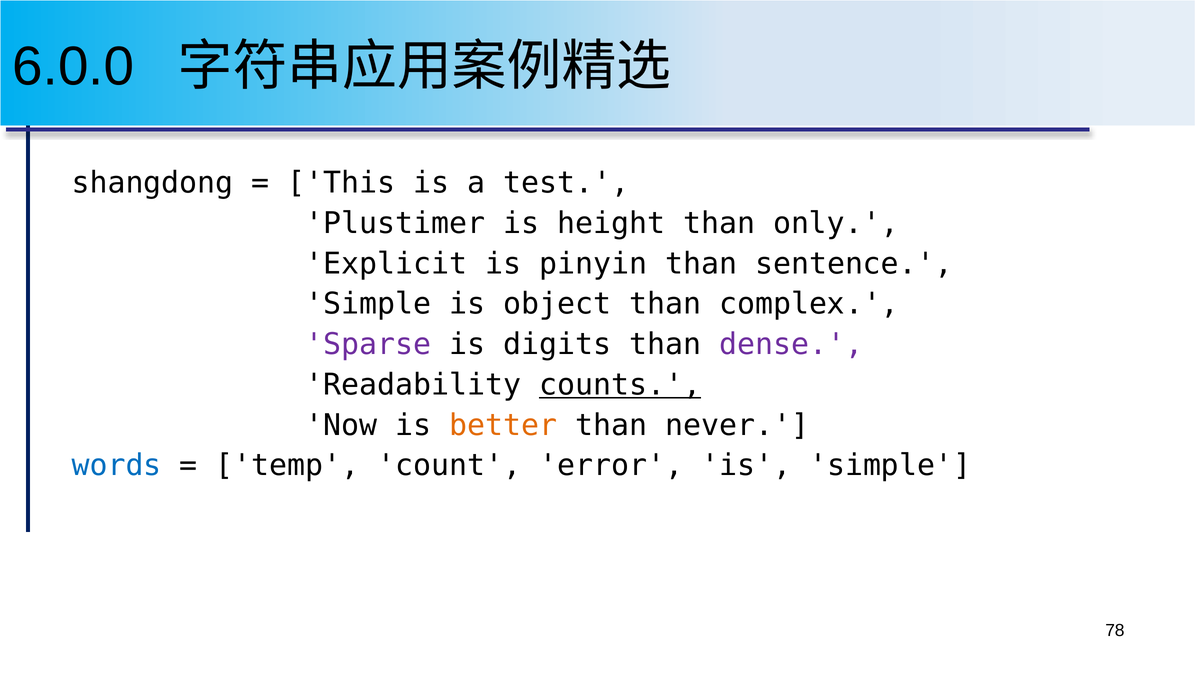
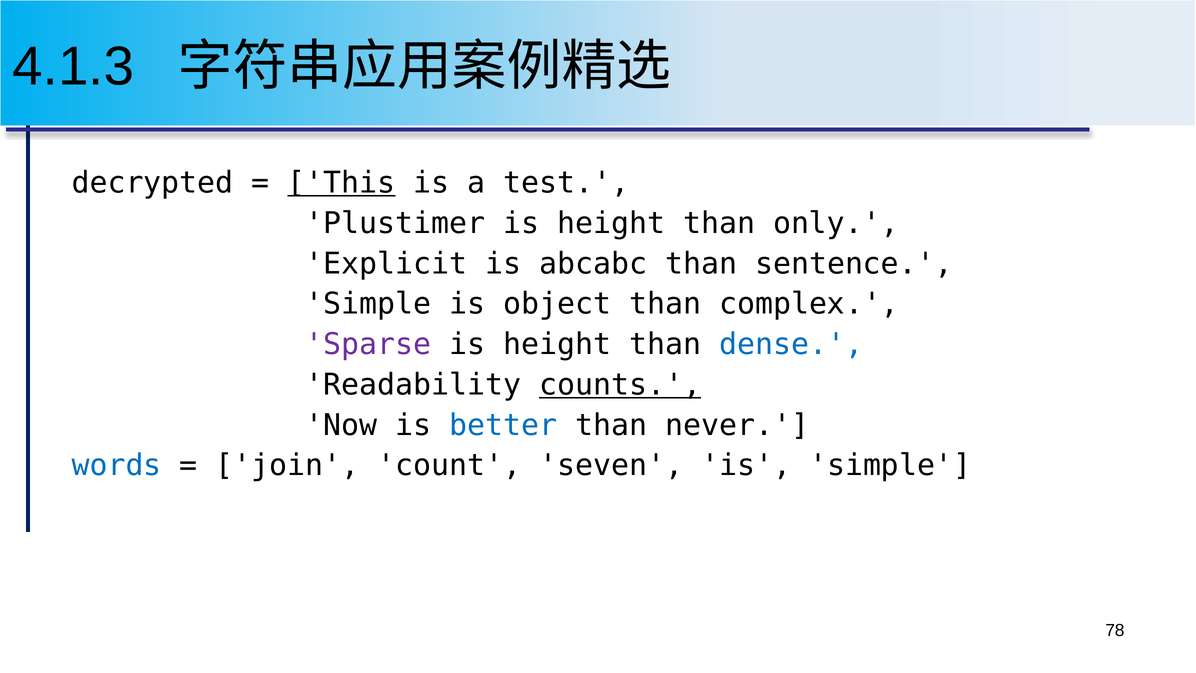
6.0.0: 6.0.0 -> 4.1.3 (73, 67)
shangdong: shangdong -> decrypted (152, 183)
This underline: none -> present (341, 183)
pinyin: pinyin -> abcabc (593, 264)
digits: digits -> height (557, 344)
dense colour: purple -> blue (791, 344)
better colour: orange -> blue (503, 425)
temp: temp -> join (287, 465)
error: error -> seven (611, 465)
